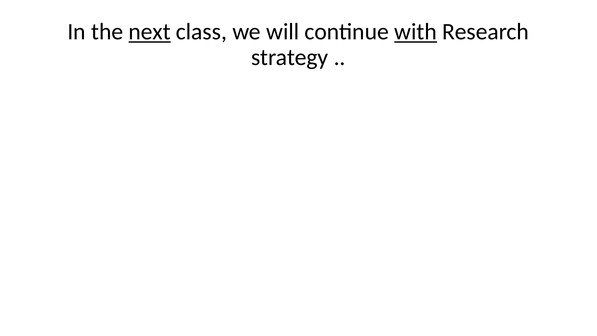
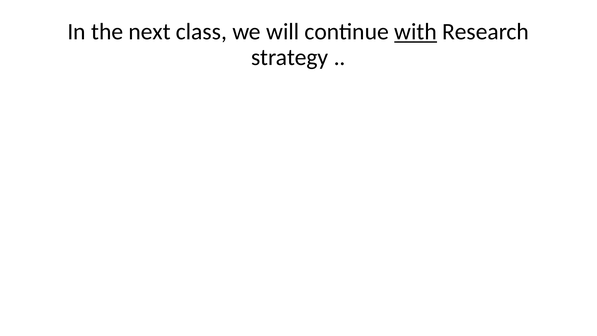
next underline: present -> none (150, 32)
